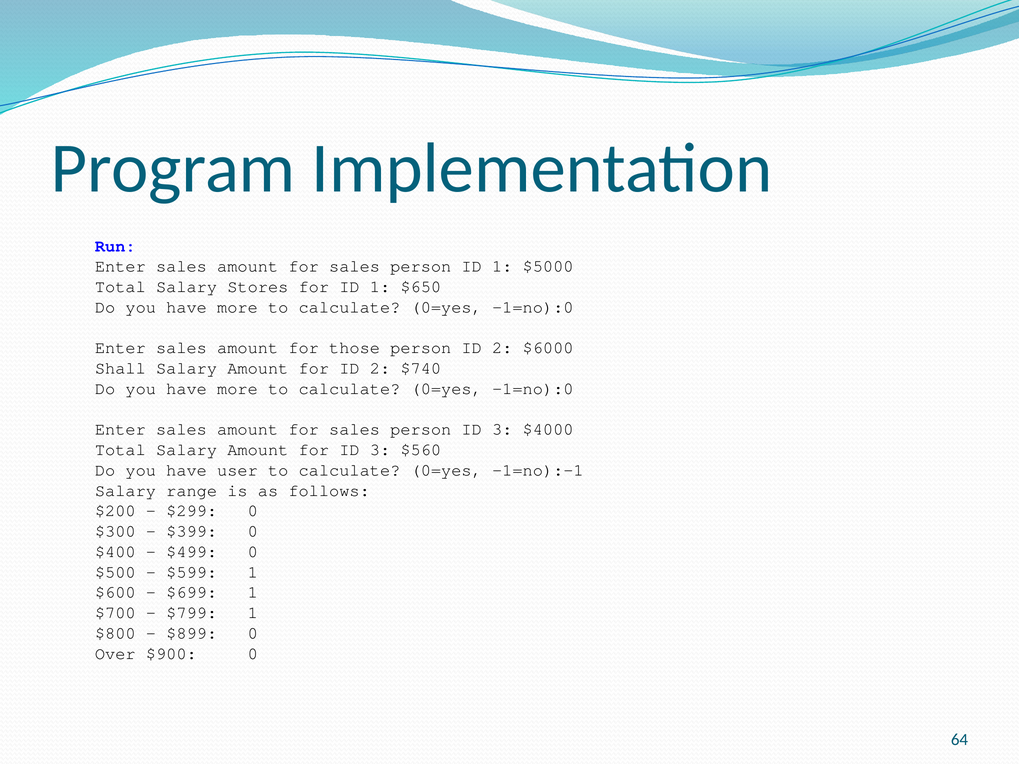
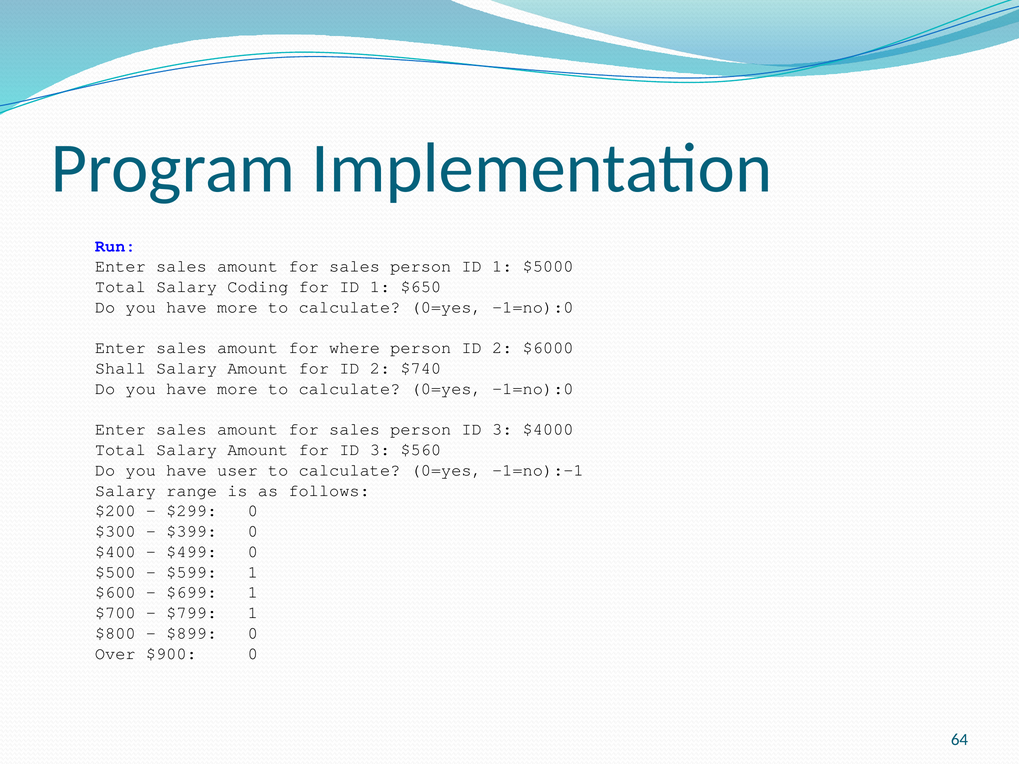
Stores: Stores -> Coding (258, 287)
those: those -> where (355, 348)
